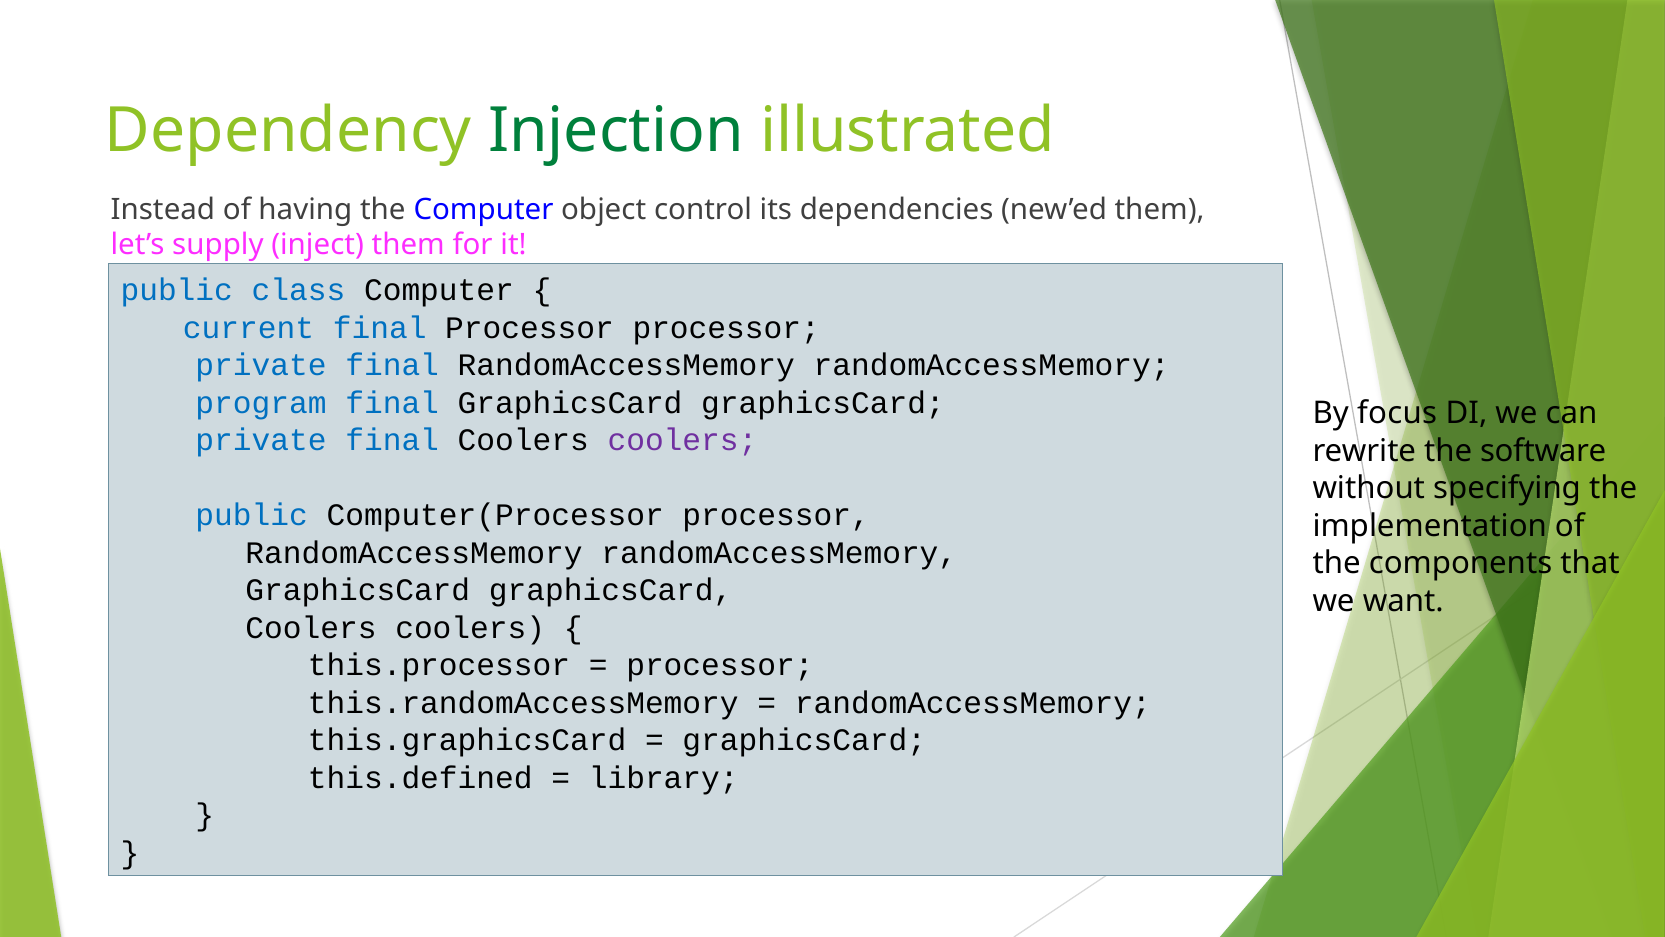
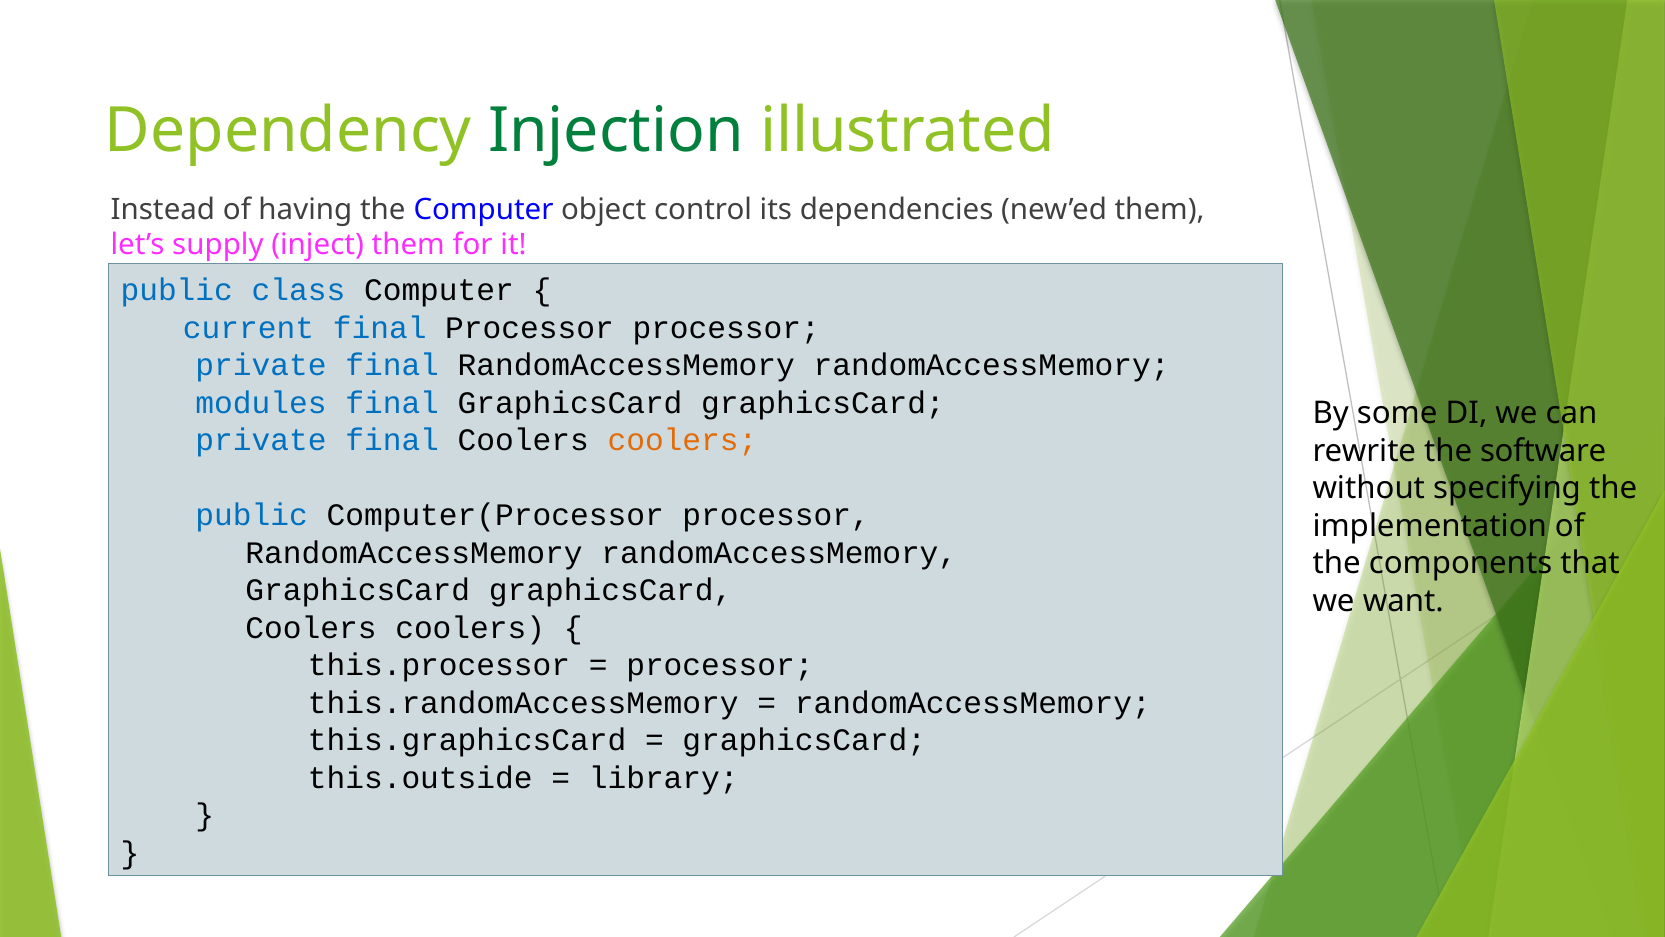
program: program -> modules (261, 403)
focus: focus -> some (1397, 413)
coolers colour: purple -> orange (682, 440)
this.defined: this.defined -> this.outside (420, 777)
